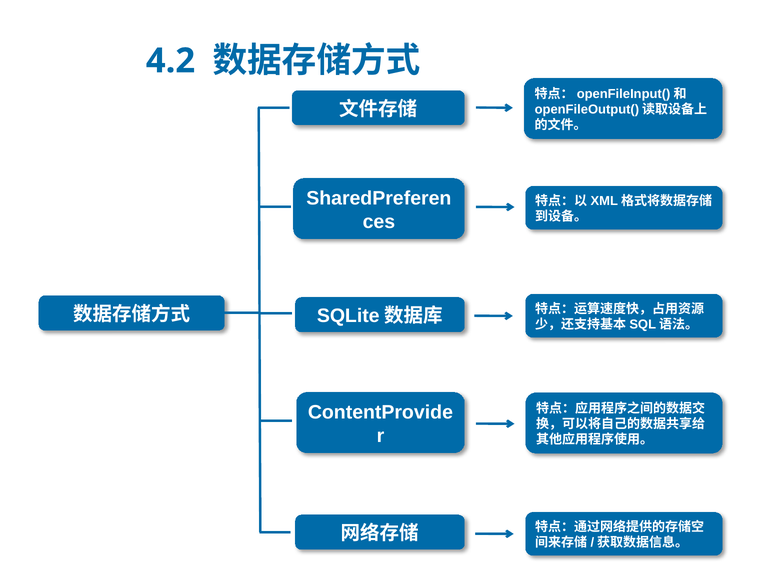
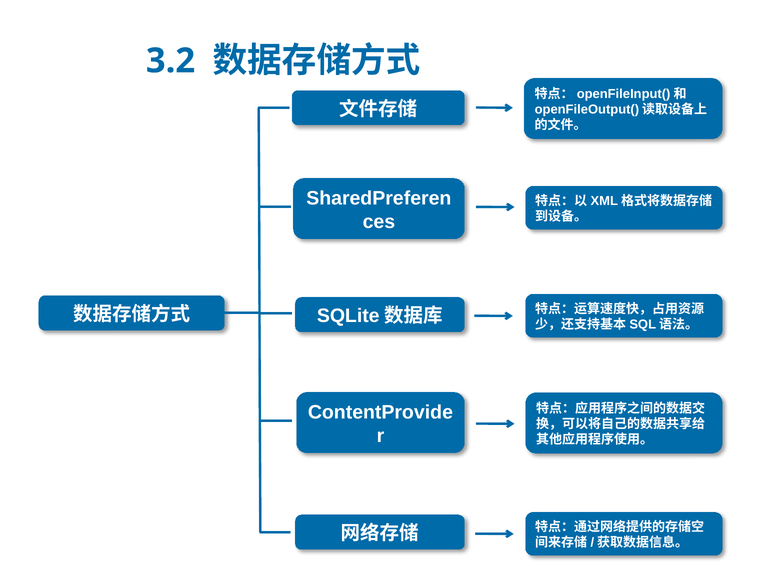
4.2: 4.2 -> 3.2 (171, 61)
